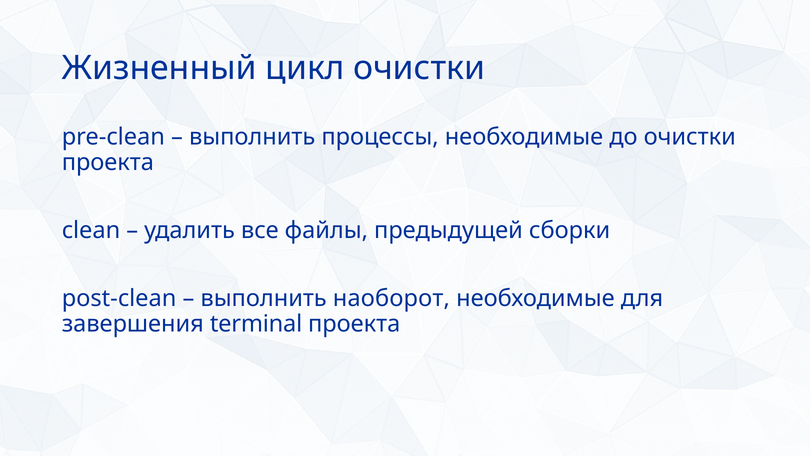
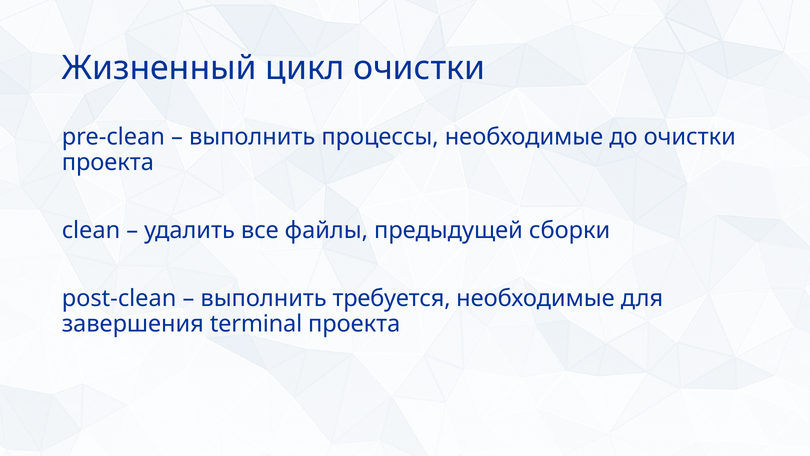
наоборот: наоборот -> требуется (392, 298)
